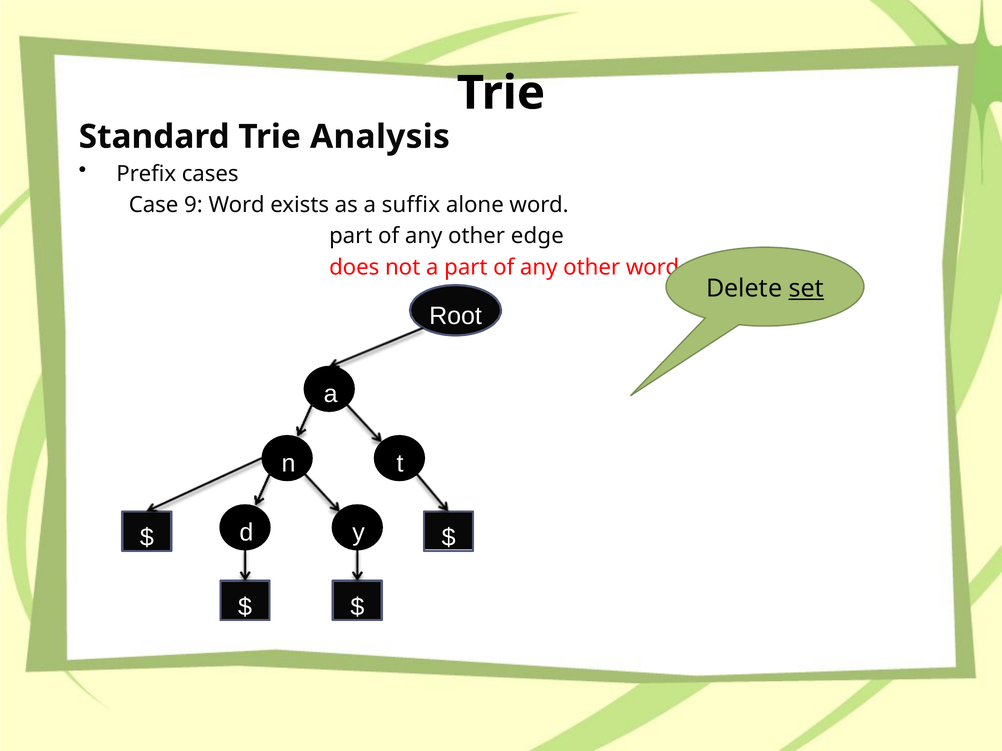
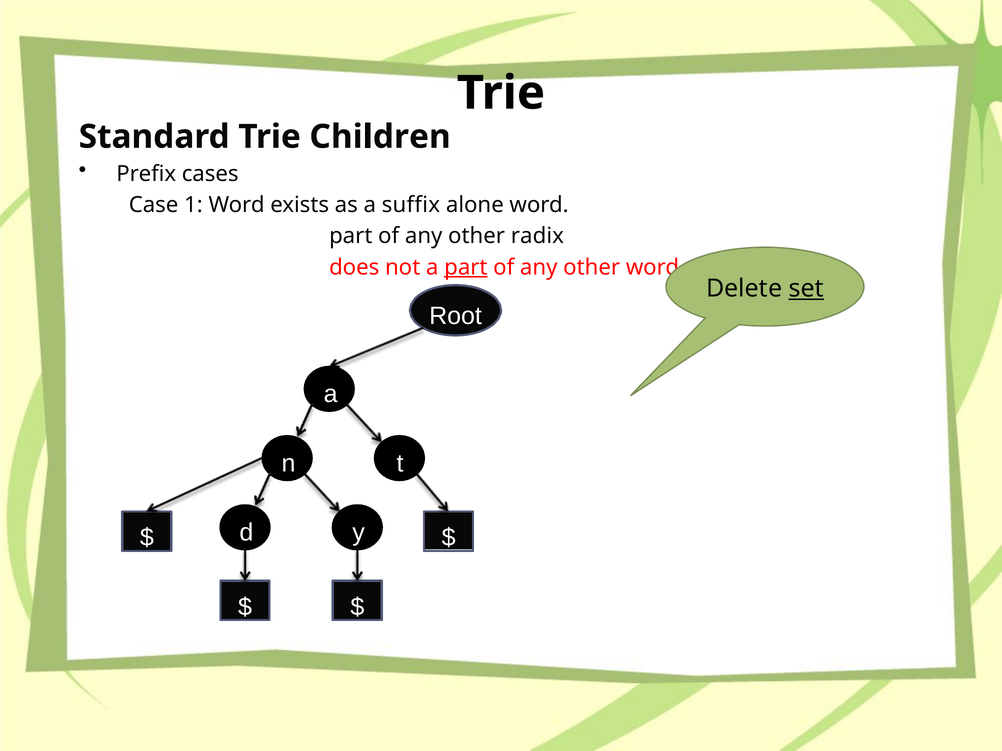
Analysis: Analysis -> Children (380, 137)
9: 9 -> 1 (193, 205)
edge: edge -> radix (537, 236)
part underline: none -> present (466, 267)
